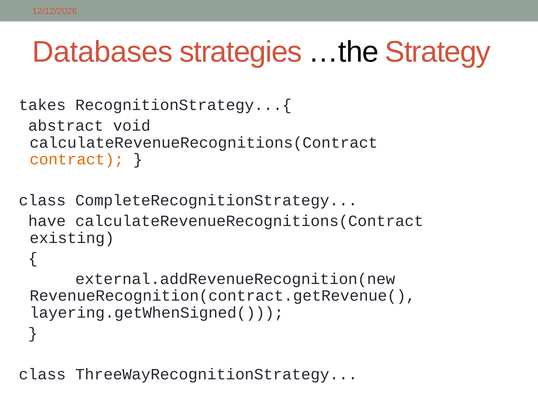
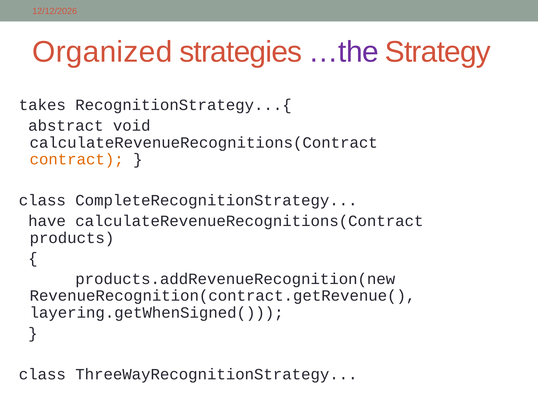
Databases: Databases -> Organized (102, 52)
…the colour: black -> purple (344, 52)
existing: existing -> products (72, 238)
external.addRevenueRecognition(new: external.addRevenueRecognition(new -> products.addRevenueRecognition(new (235, 279)
